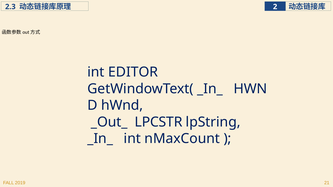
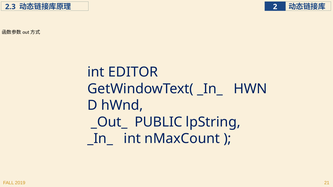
LPCSTR: LPCSTR -> PUBLIC (159, 122)
